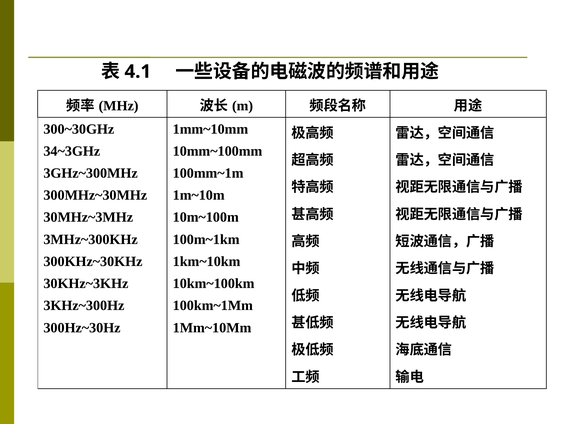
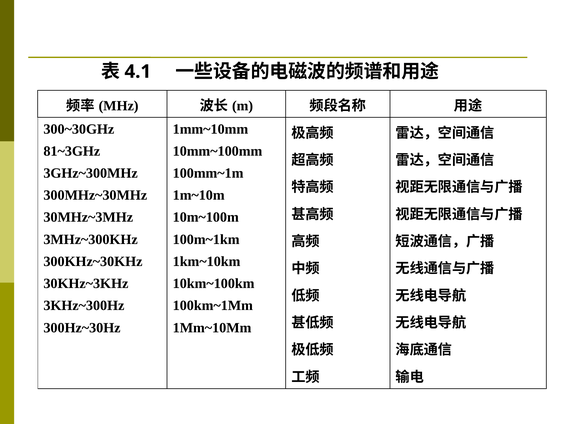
34~3GHz: 34~3GHz -> 81~3GHz (72, 151)
